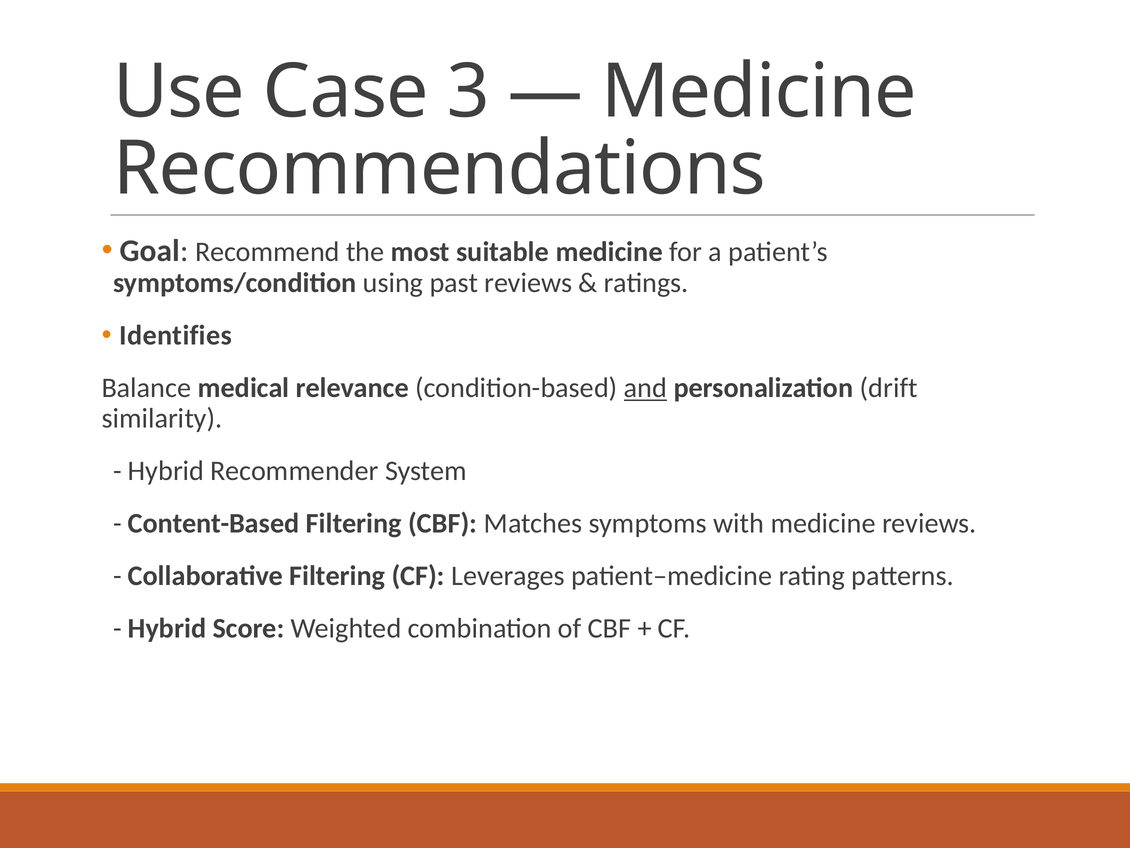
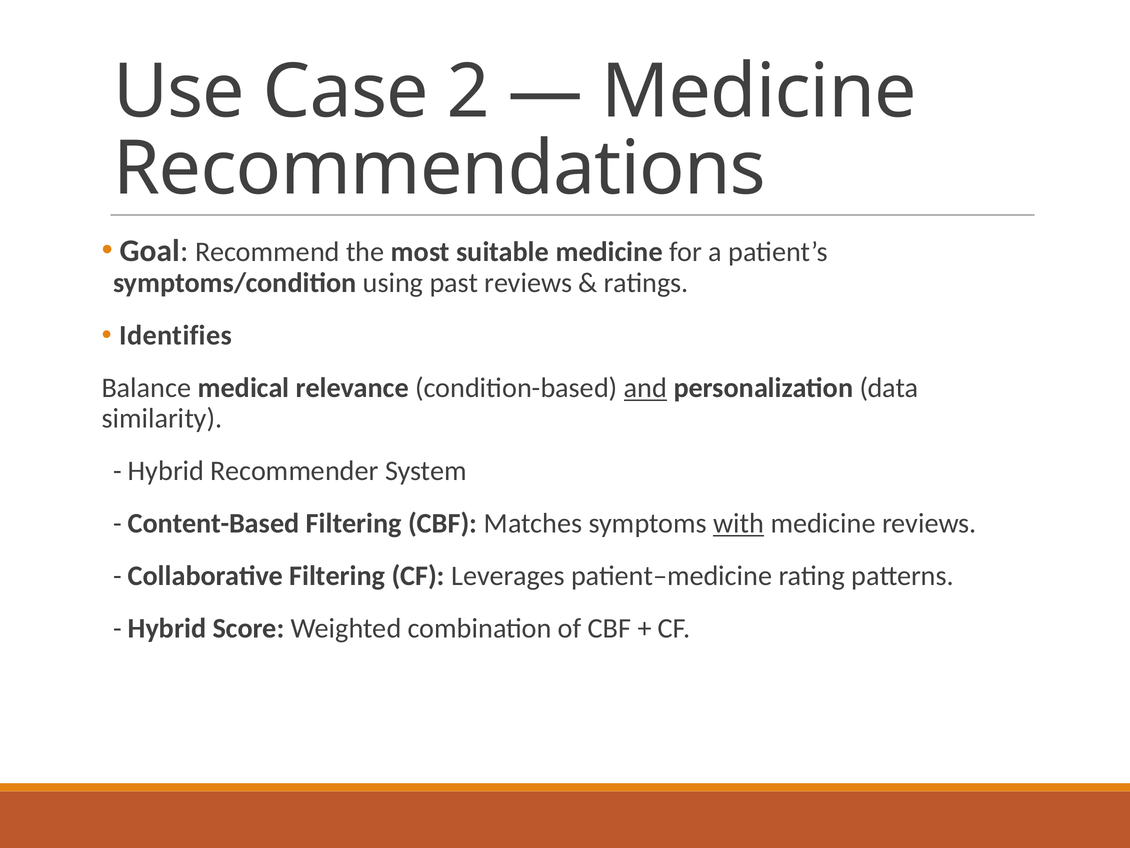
3: 3 -> 2 (469, 92)
drift: drift -> data (889, 388)
with underline: none -> present (739, 523)
